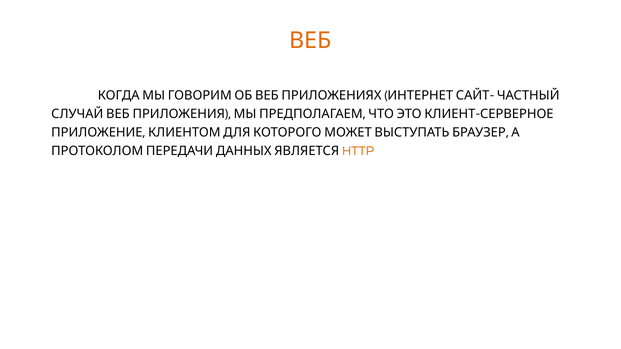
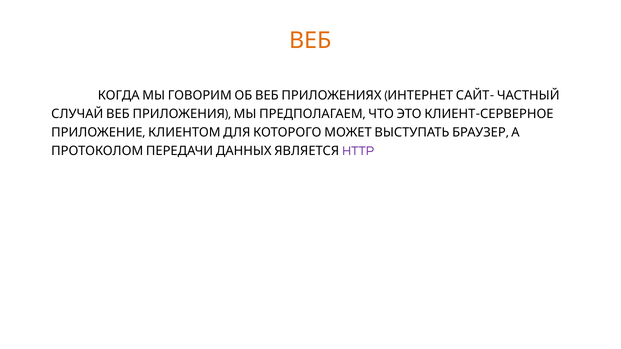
HTTP colour: orange -> purple (358, 151)
